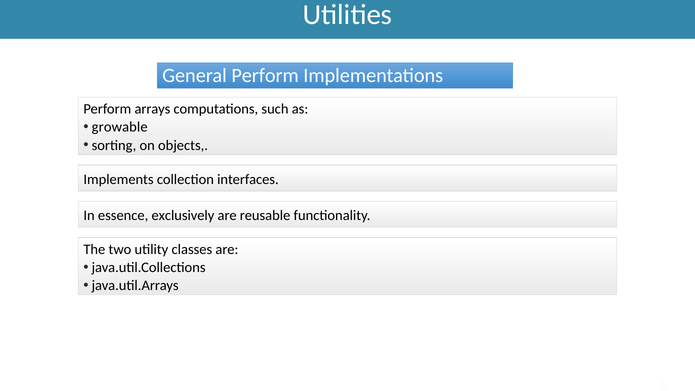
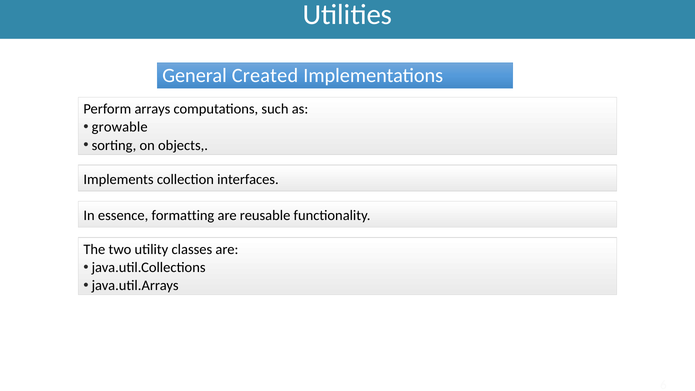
General Perform: Perform -> Created (265, 76)
exclusively: exclusively -> formatting (183, 216)
